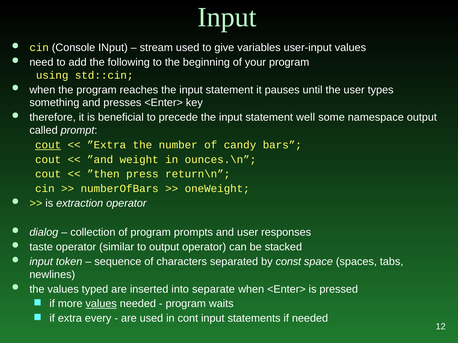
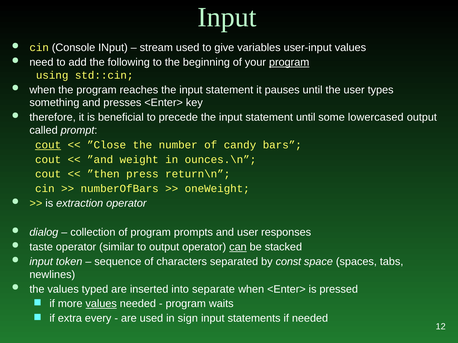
program underline: none -> present (289, 62)
statement well: well -> until (306, 118)
namespace: namespace -> lowercased (376, 118)
”Extra: ”Extra -> ”Close (107, 145)
can underline: none -> present (238, 247)
cont: cont -> sign (188, 319)
